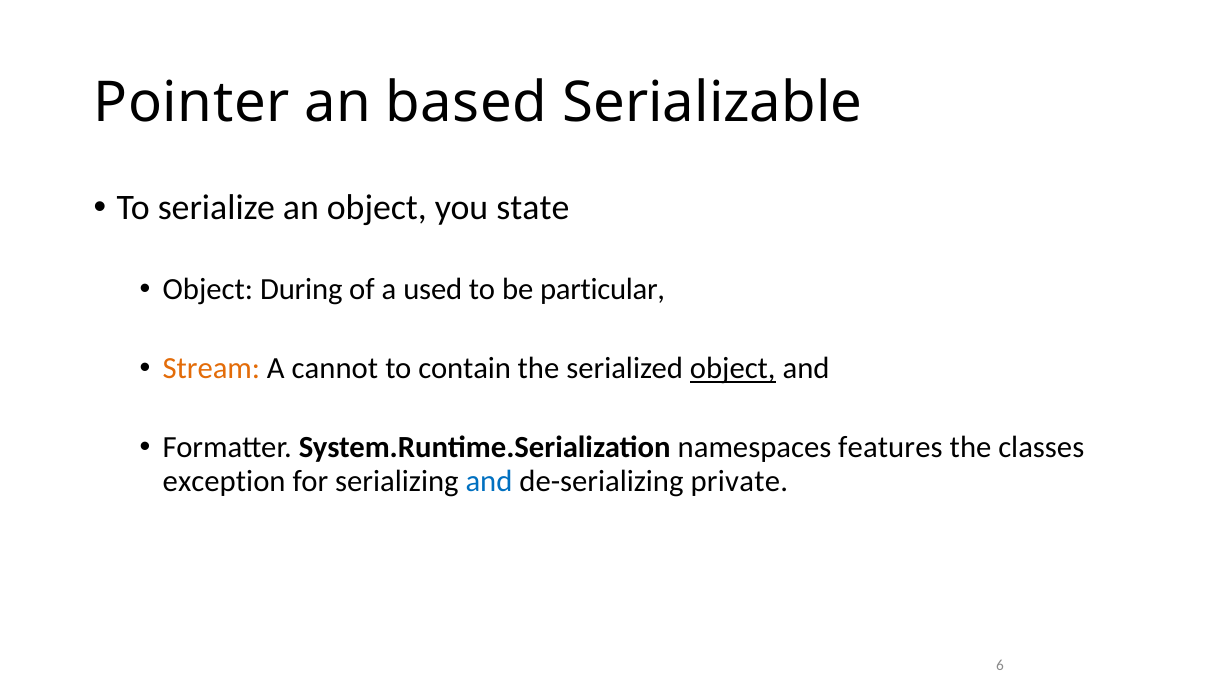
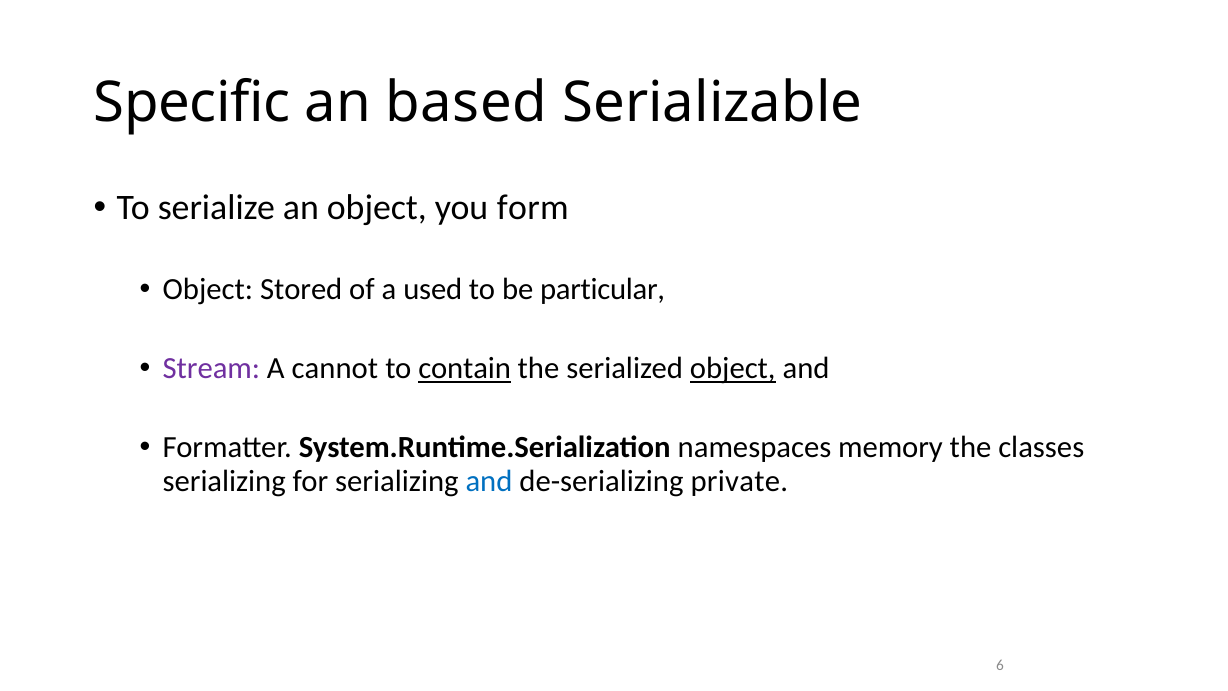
Pointer: Pointer -> Specific (192, 103)
state: state -> form (533, 208)
During: During -> Stored (301, 289)
Stream colour: orange -> purple (211, 369)
contain underline: none -> present (465, 369)
features: features -> memory (891, 448)
exception: exception -> serializing (224, 481)
